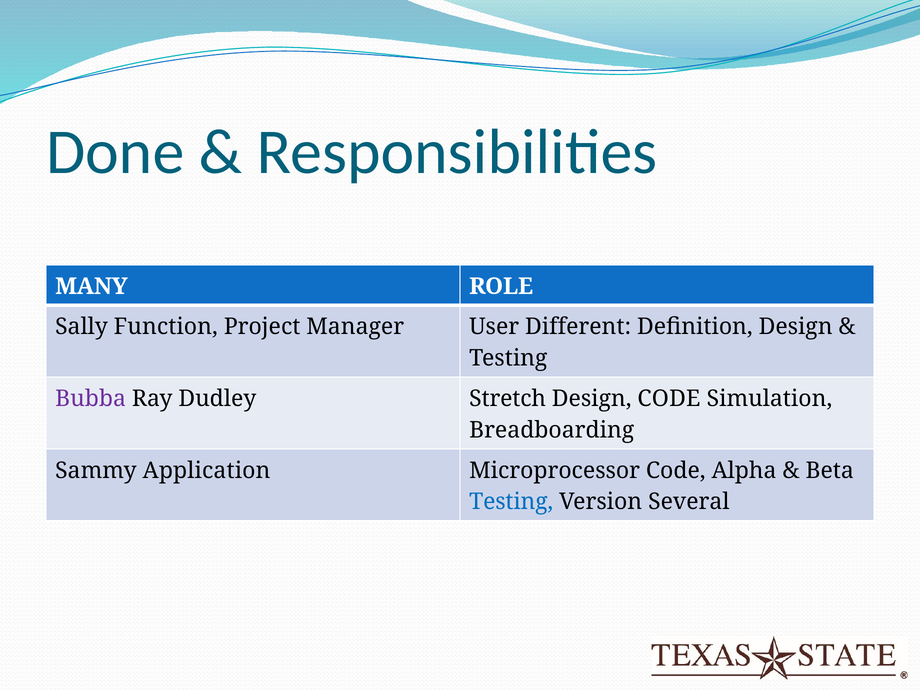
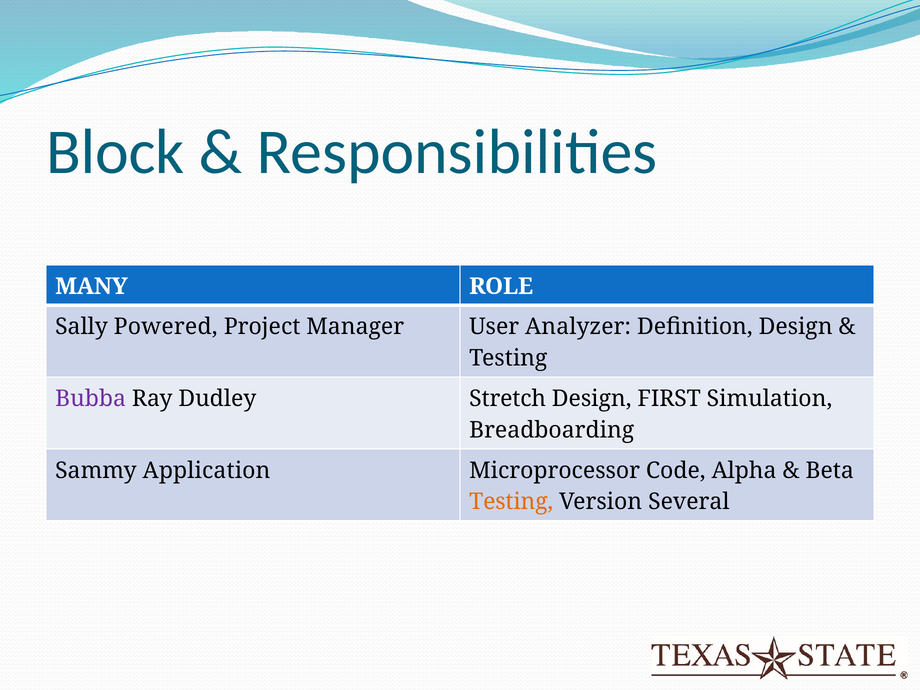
Done: Done -> Block (115, 152)
Function: Function -> Powered (166, 327)
Different: Different -> Analyzer (578, 327)
Design CODE: CODE -> FIRST (669, 399)
Testing colour: blue -> orange (511, 502)
